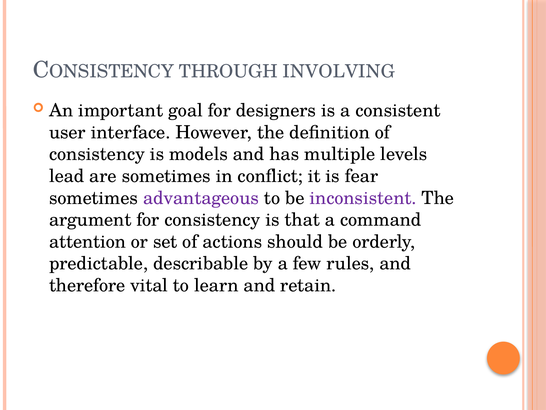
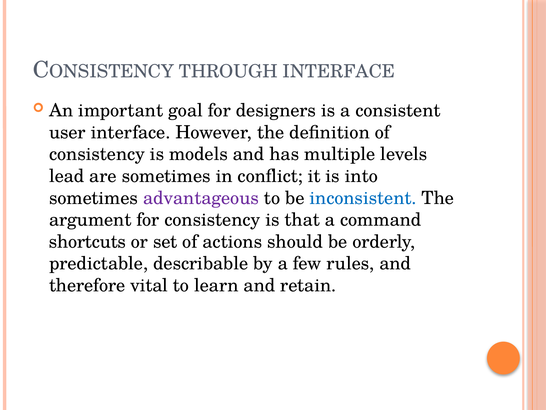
THROUGH INVOLVING: INVOLVING -> INTERFACE (339, 71)
fear: fear -> into (361, 176)
inconsistent colour: purple -> blue (363, 198)
attention: attention -> shortcuts (87, 241)
